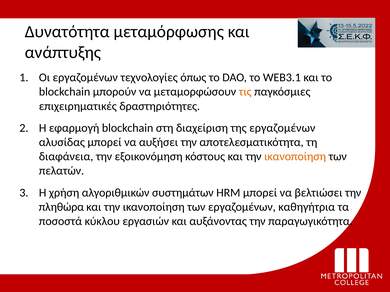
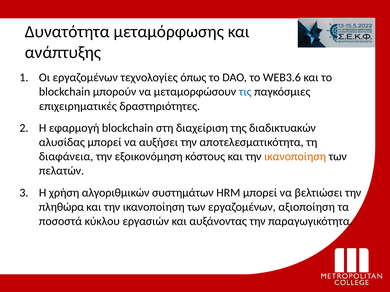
WEB3.1: WEB3.1 -> WEB3.6 (282, 78)
τις colour: orange -> blue (245, 92)
της εργαζομένων: εργαζομένων -> διαδικτυακών (282, 128)
καθηγήτρια: καθηγήτρια -> αξιοποίηση (307, 207)
